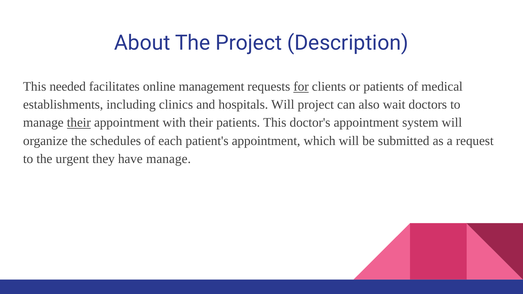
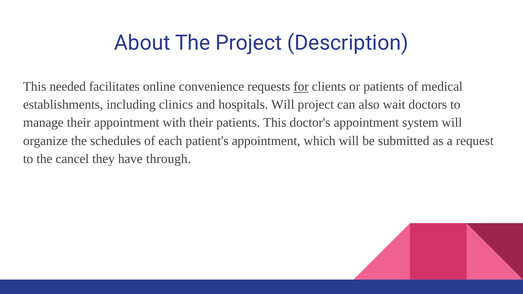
management: management -> convenience (212, 87)
their underline: present -> none (79, 123)
urgent: urgent -> cancel (72, 159)
have manage: manage -> through (169, 159)
